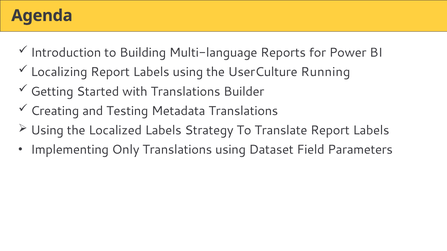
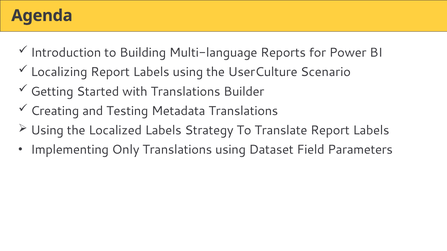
Running: Running -> Scenario (326, 72)
